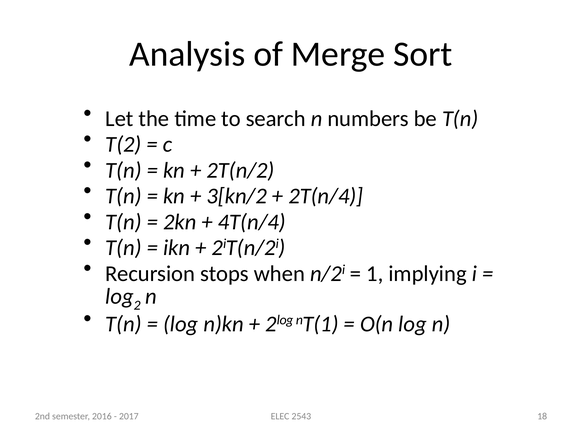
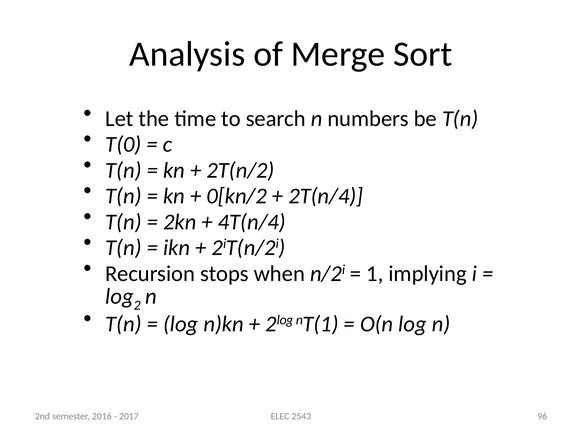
T(2: T(2 -> T(0 (123, 145)
3[kn/2: 3[kn/2 -> 0[kn/2 (237, 196)
18: 18 -> 96 (542, 417)
